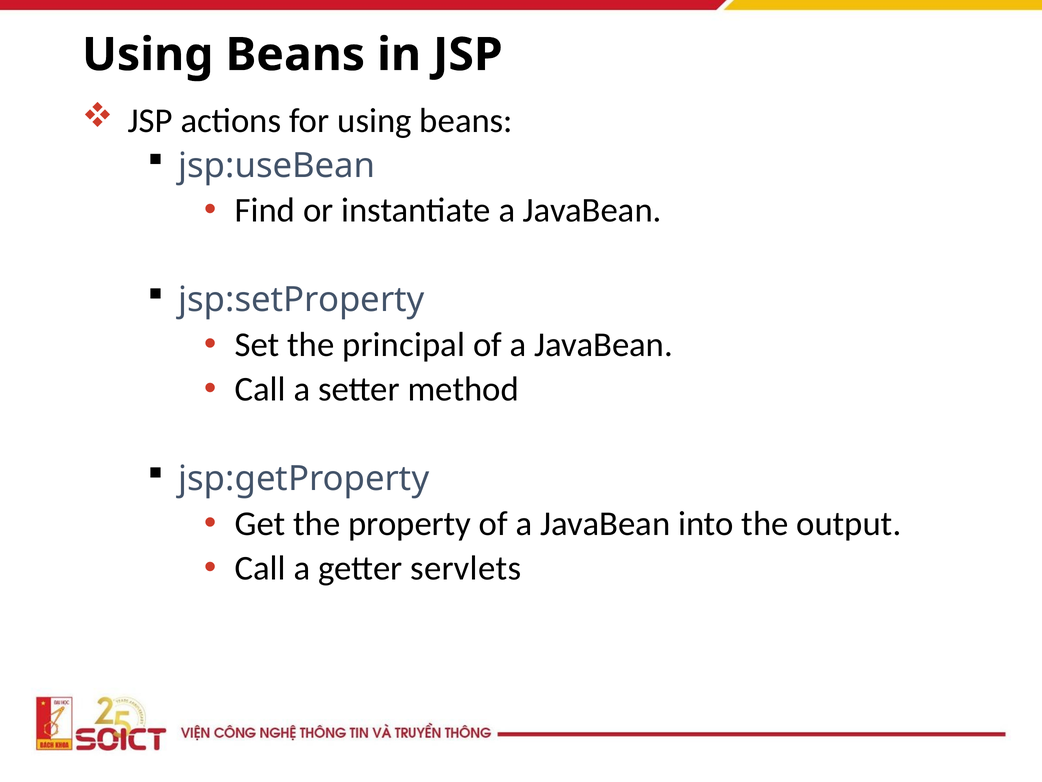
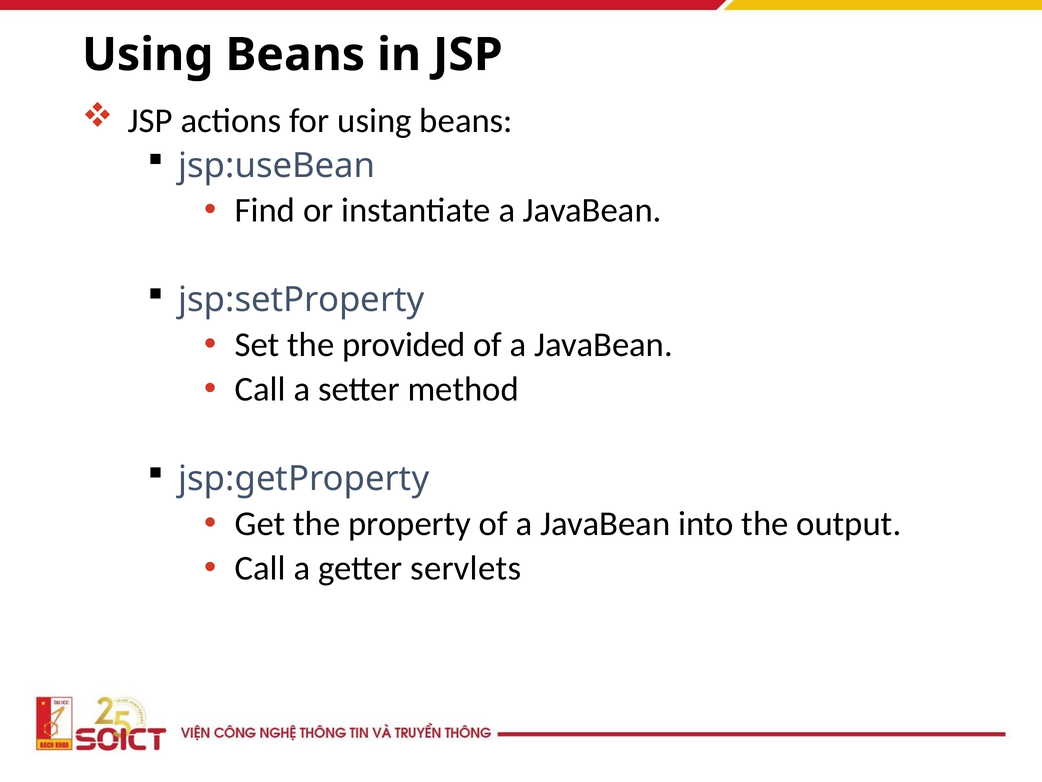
principal: principal -> provided (404, 344)
